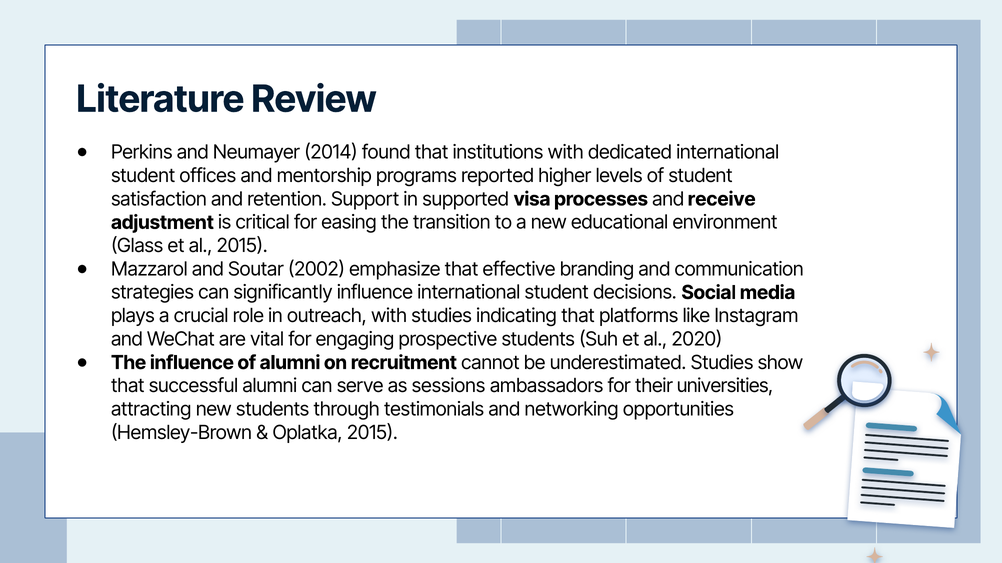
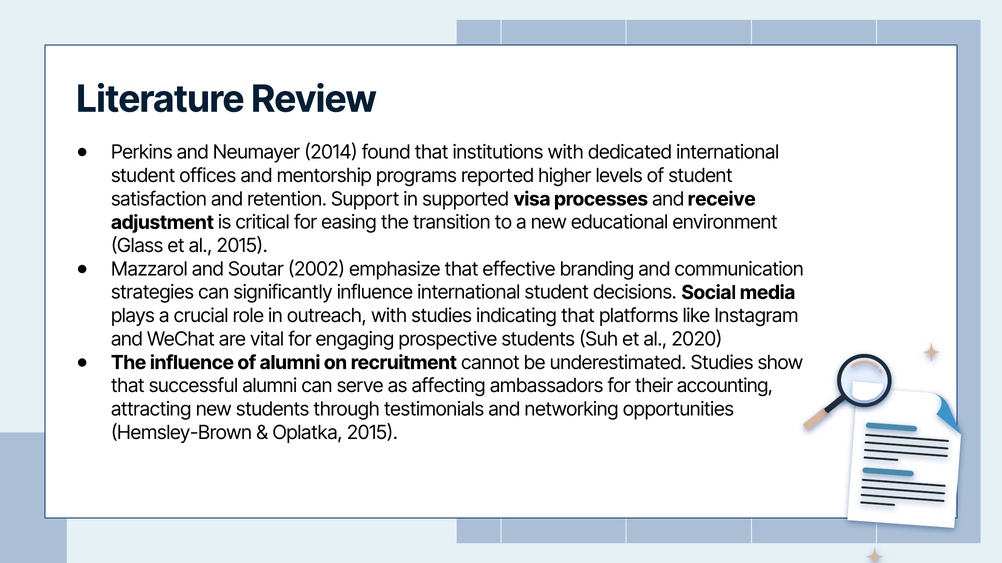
sessions: sessions -> affecting (449, 386)
universities: universities -> accounting (725, 386)
